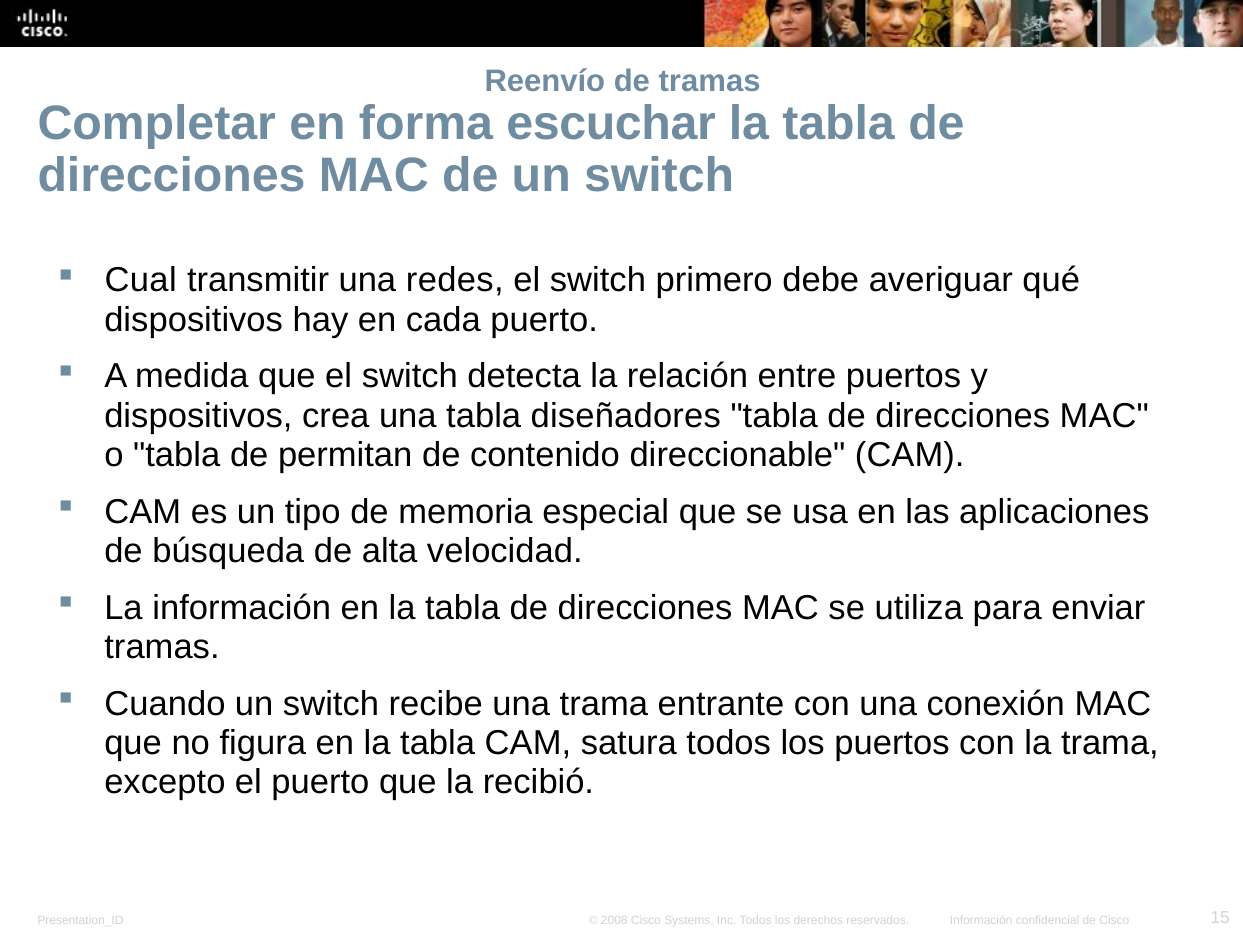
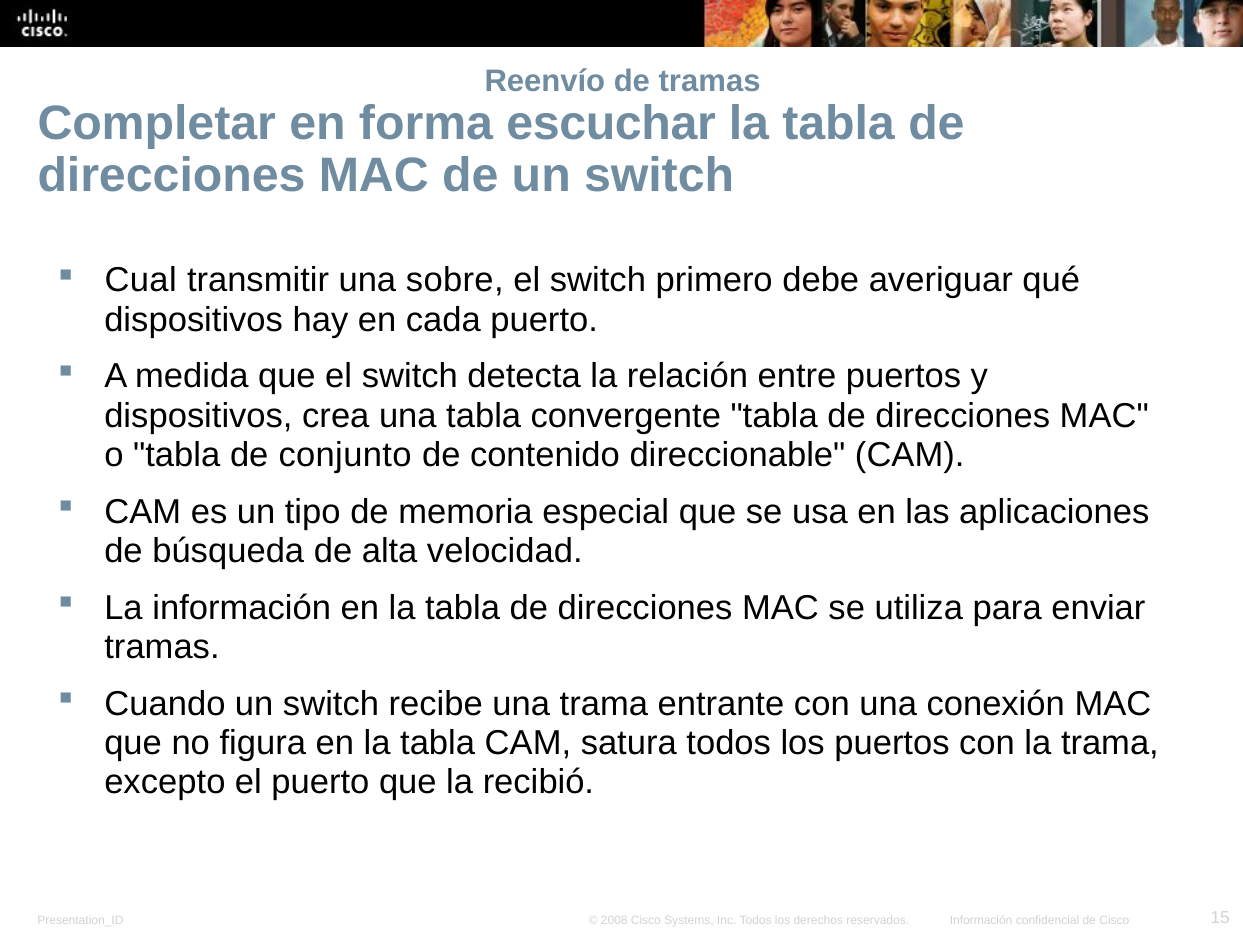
redes: redes -> sobre (455, 280)
diseñadores: diseñadores -> convergente (626, 416)
permitan: permitan -> conjunto (345, 455)
